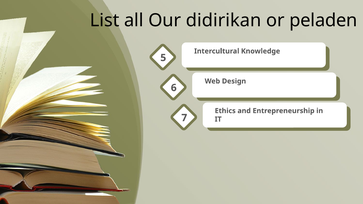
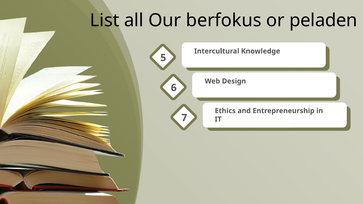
didirikan: didirikan -> berfokus (224, 20)
